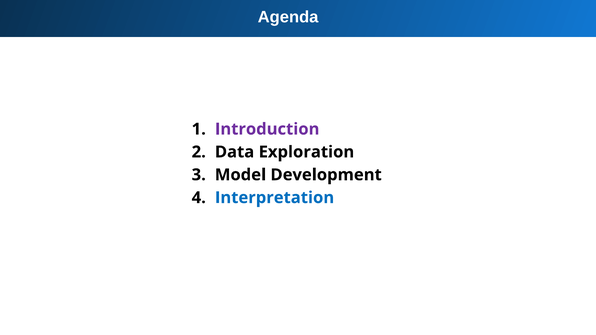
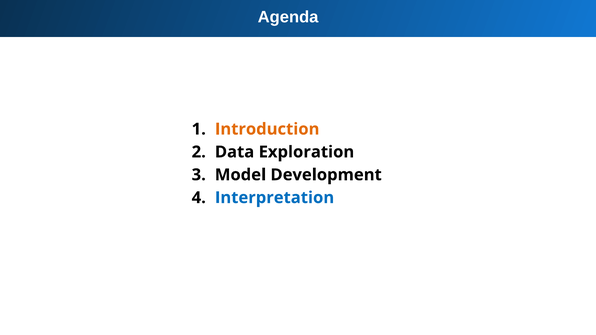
Introduction colour: purple -> orange (267, 129)
